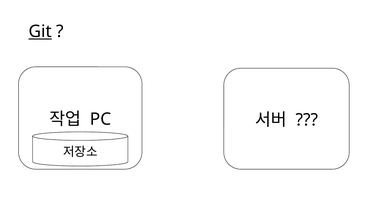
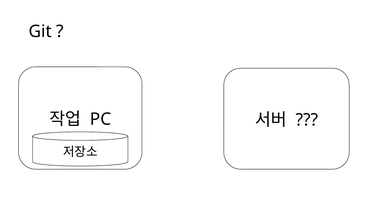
Git underline: present -> none (40, 32)
